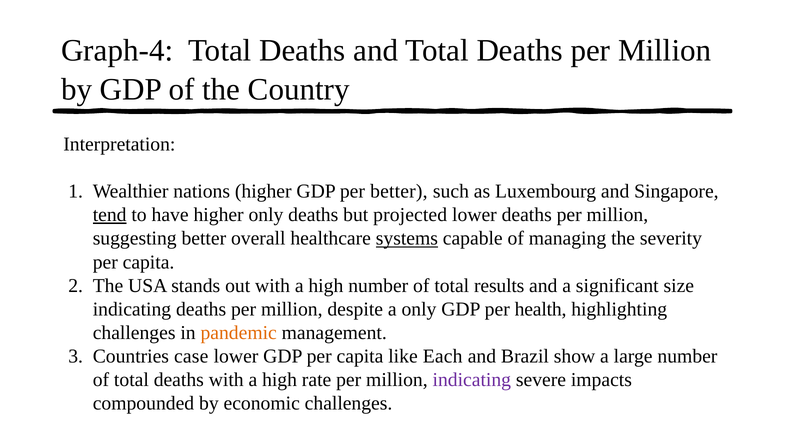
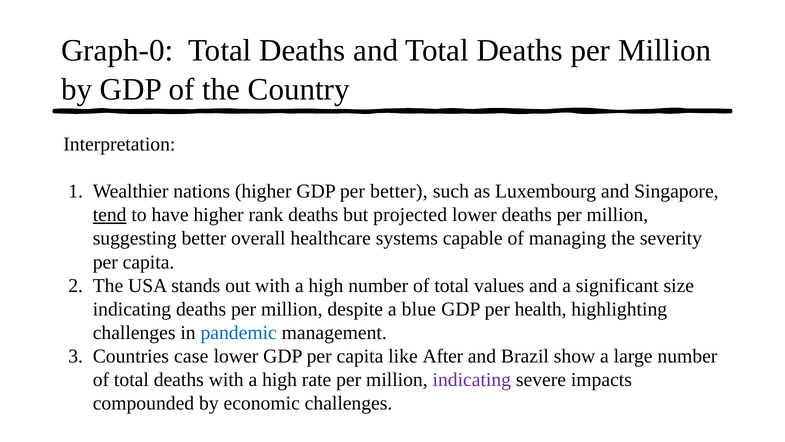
Graph-4: Graph-4 -> Graph-0 (117, 50)
higher only: only -> rank (266, 215)
systems underline: present -> none (407, 238)
results: results -> values (499, 285)
a only: only -> blue (419, 309)
pandemic colour: orange -> blue (239, 332)
Each: Each -> After (443, 356)
